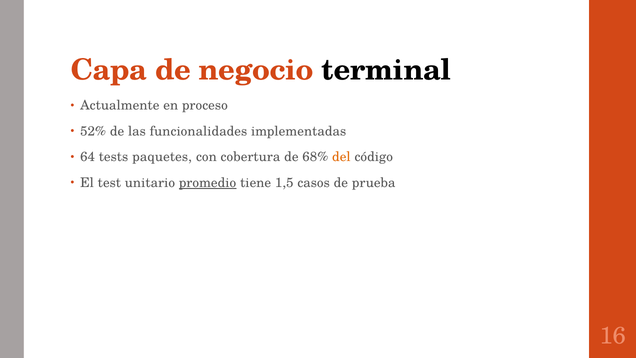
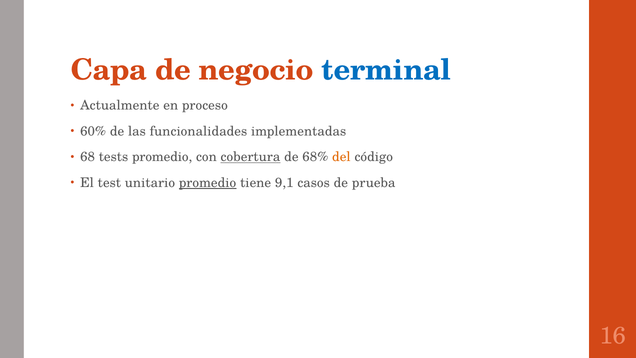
terminal colour: black -> blue (386, 70)
52%: 52% -> 60% (93, 131)
64: 64 -> 68 (88, 157)
tests paquetes: paquetes -> promedio (162, 157)
cobertura underline: none -> present (250, 157)
1,5: 1,5 -> 9,1 (284, 183)
